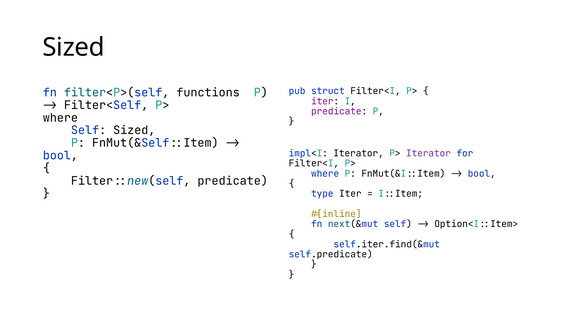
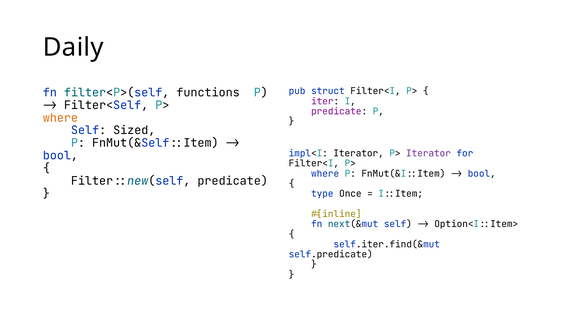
Sized: Sized -> Daily (73, 47)
where colour: black -> orange (60, 118)
type Iter: Iter -> Once (350, 194)
